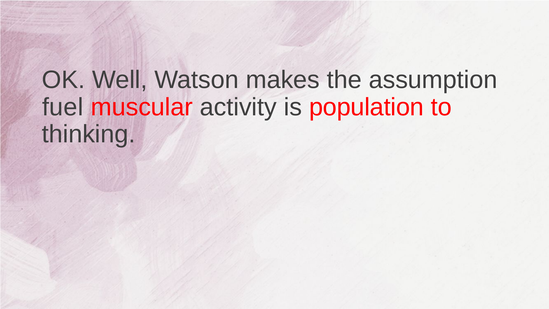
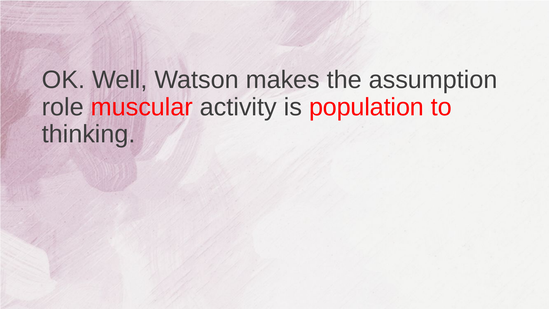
fuel: fuel -> role (63, 107)
